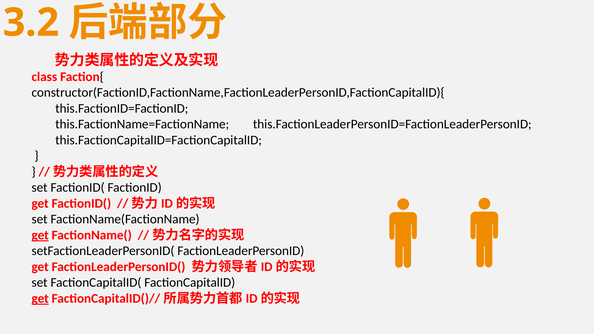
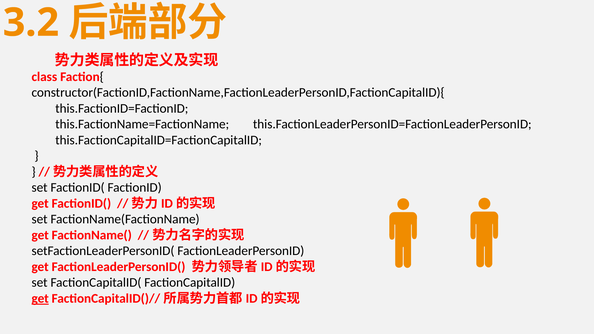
get underline: present -> none (40, 235)
